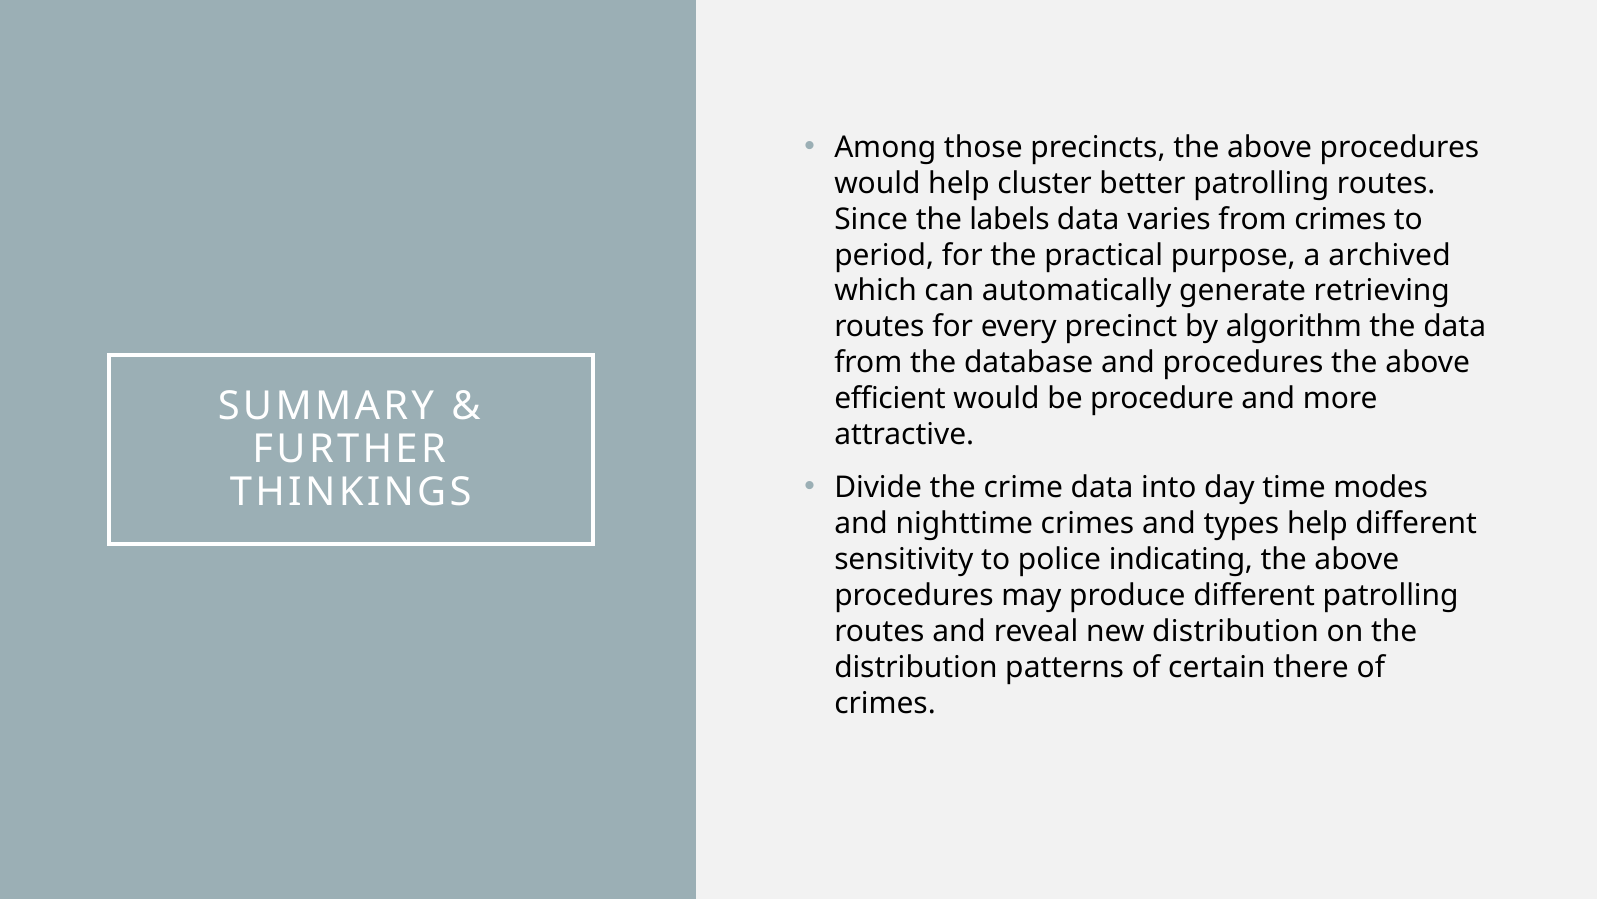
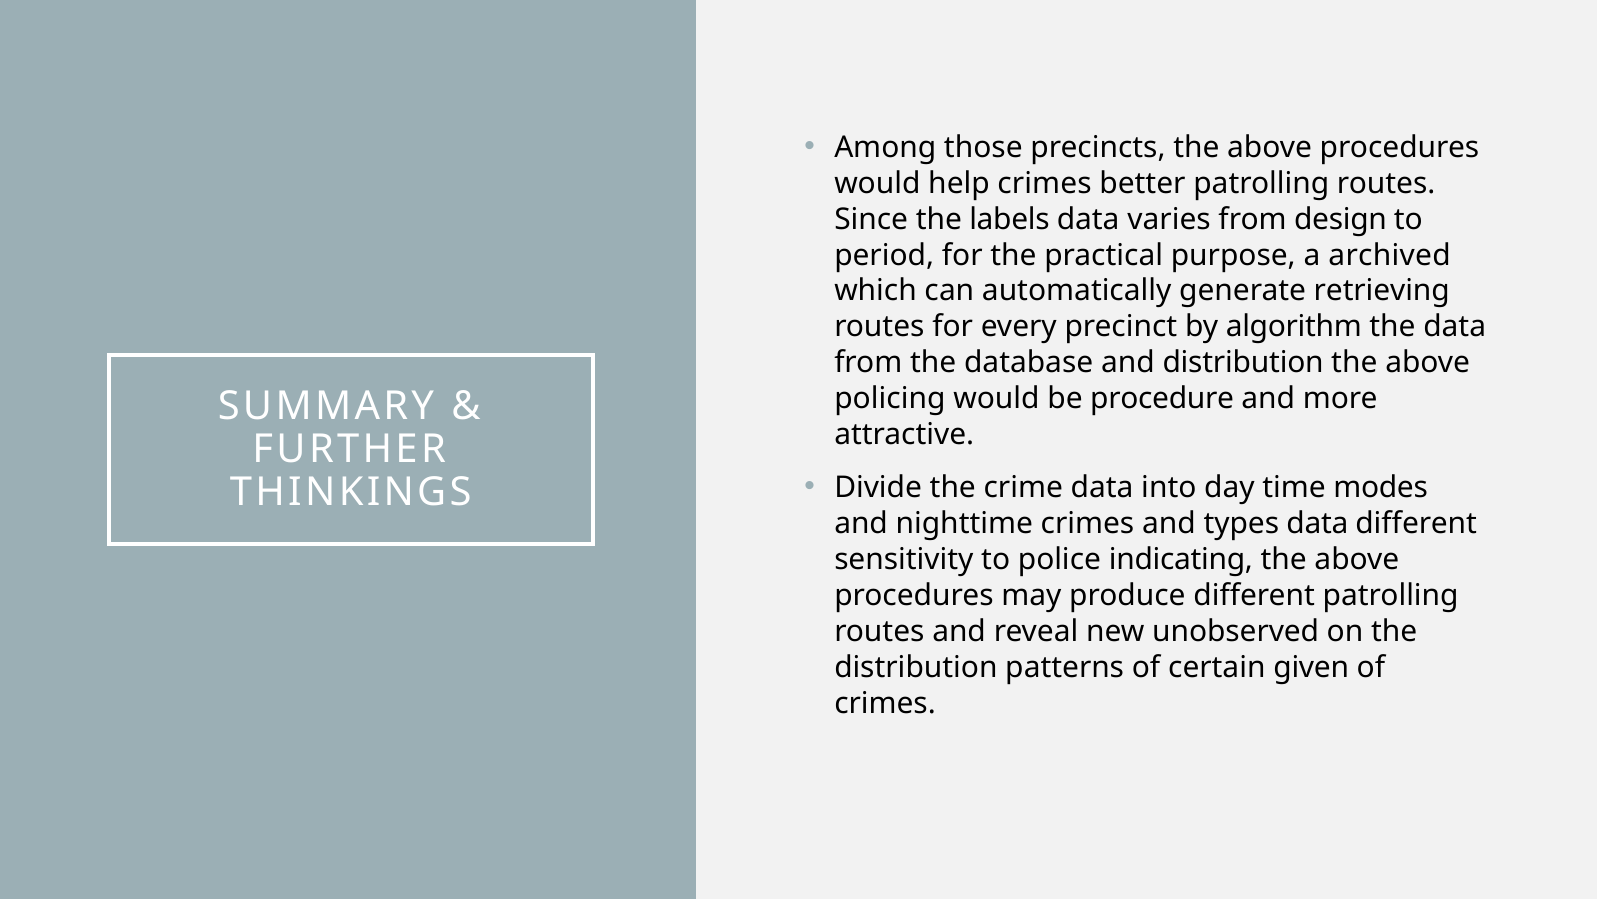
help cluster: cluster -> crimes (1045, 183)
from crimes: crimes -> design (1340, 219)
and procedures: procedures -> distribution (1243, 363)
efficient: efficient -> policing (890, 399)
types help: help -> data (1317, 523)
new distribution: distribution -> unobserved (1236, 631)
there: there -> given (1311, 667)
